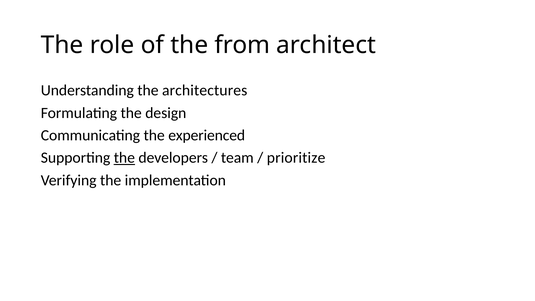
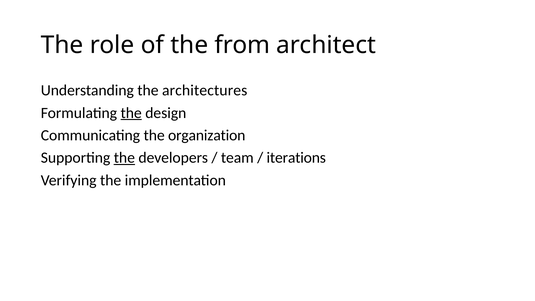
the underline: none -> present (131, 113)
experienced: experienced -> organization (207, 135)
prioritize: prioritize -> iterations (296, 158)
